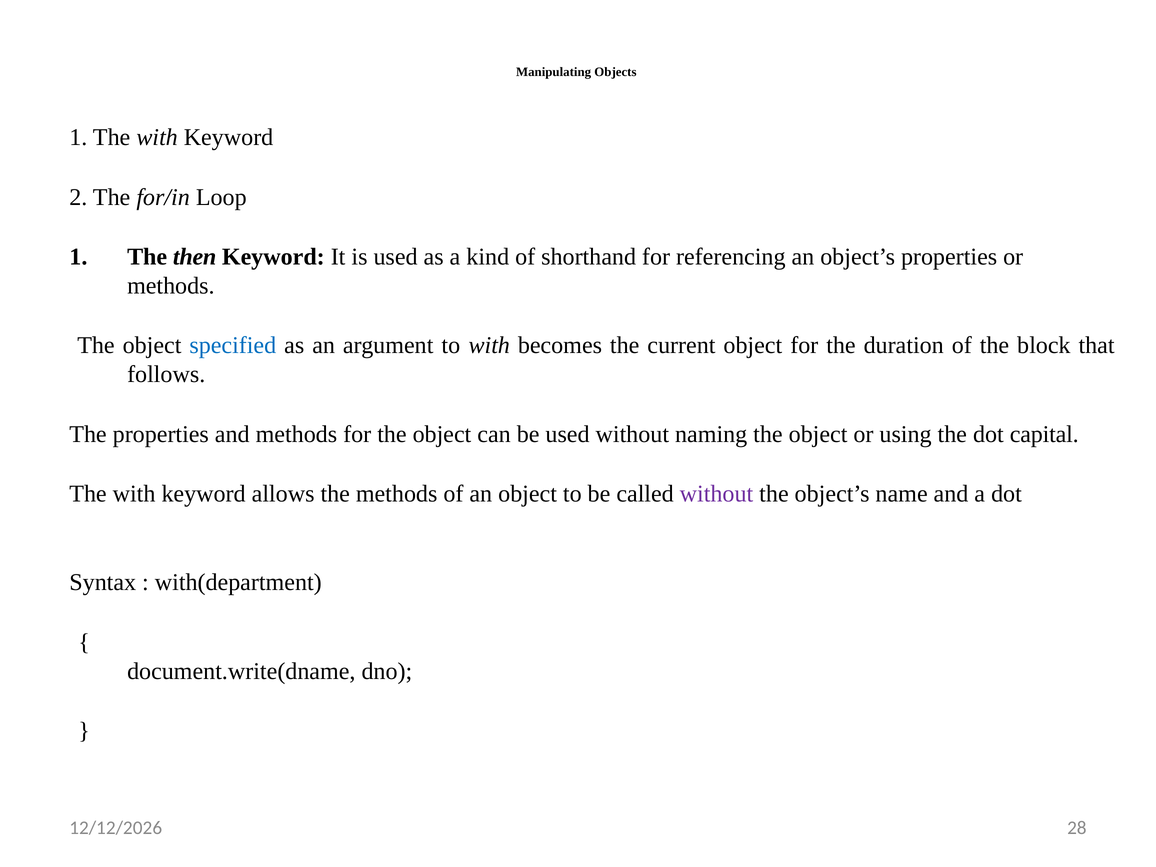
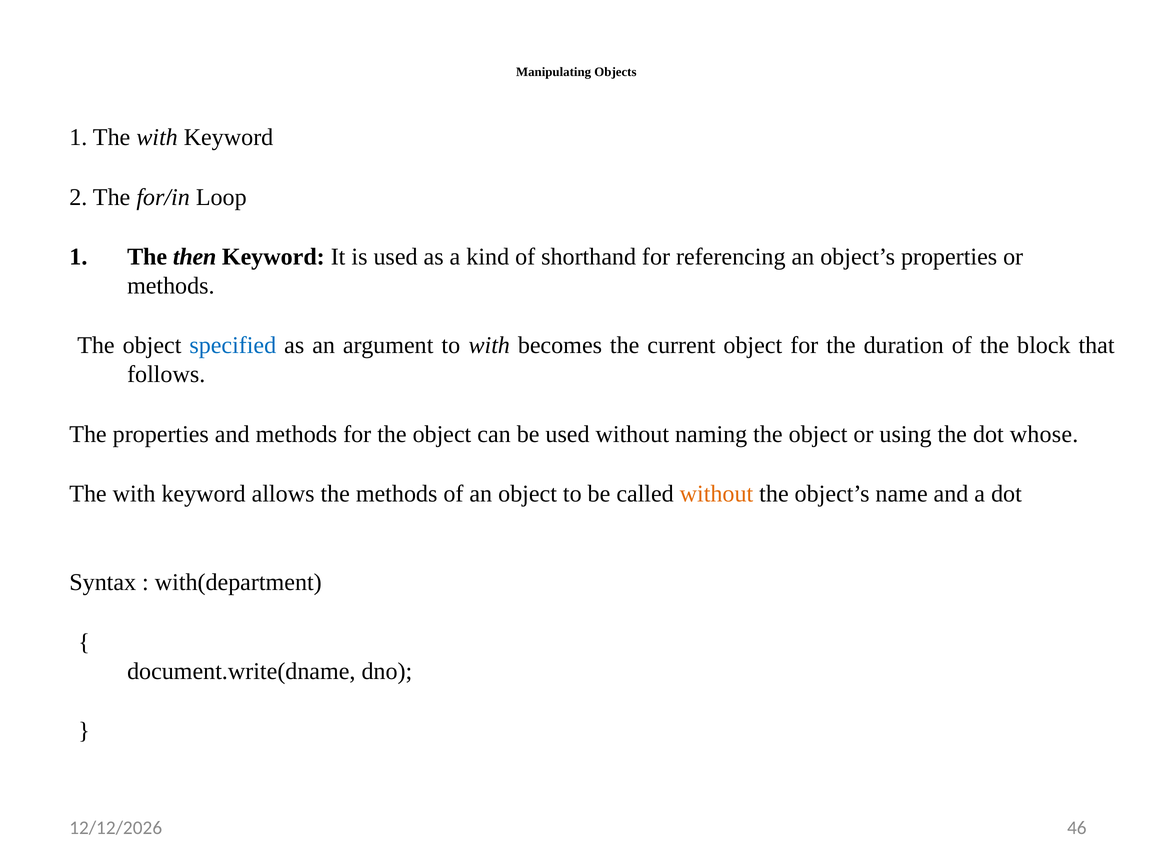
capital: capital -> whose (1044, 434)
without colour: purple -> orange (716, 494)
28: 28 -> 46 (1077, 828)
